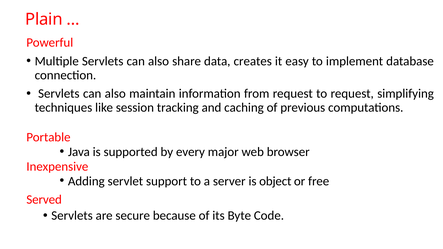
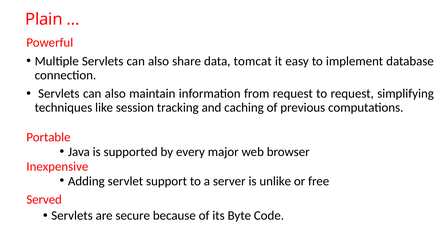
creates: creates -> tomcat (253, 61)
object: object -> unlike (275, 181)
